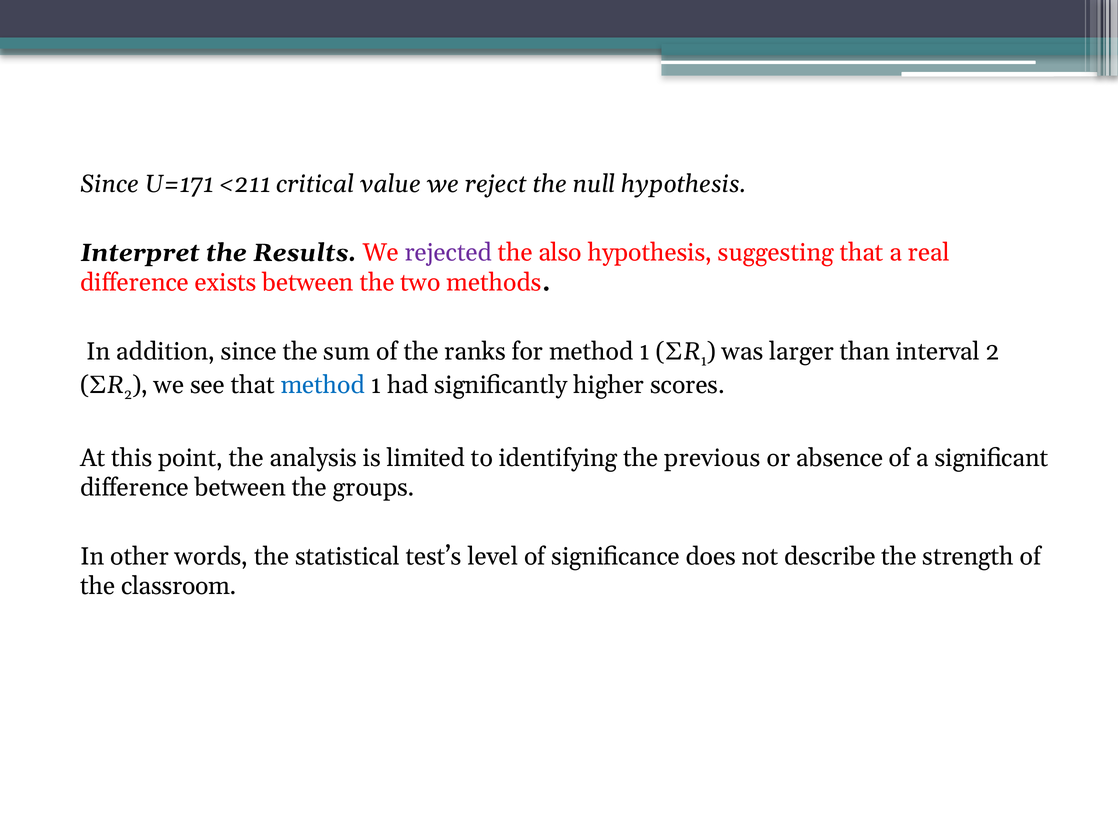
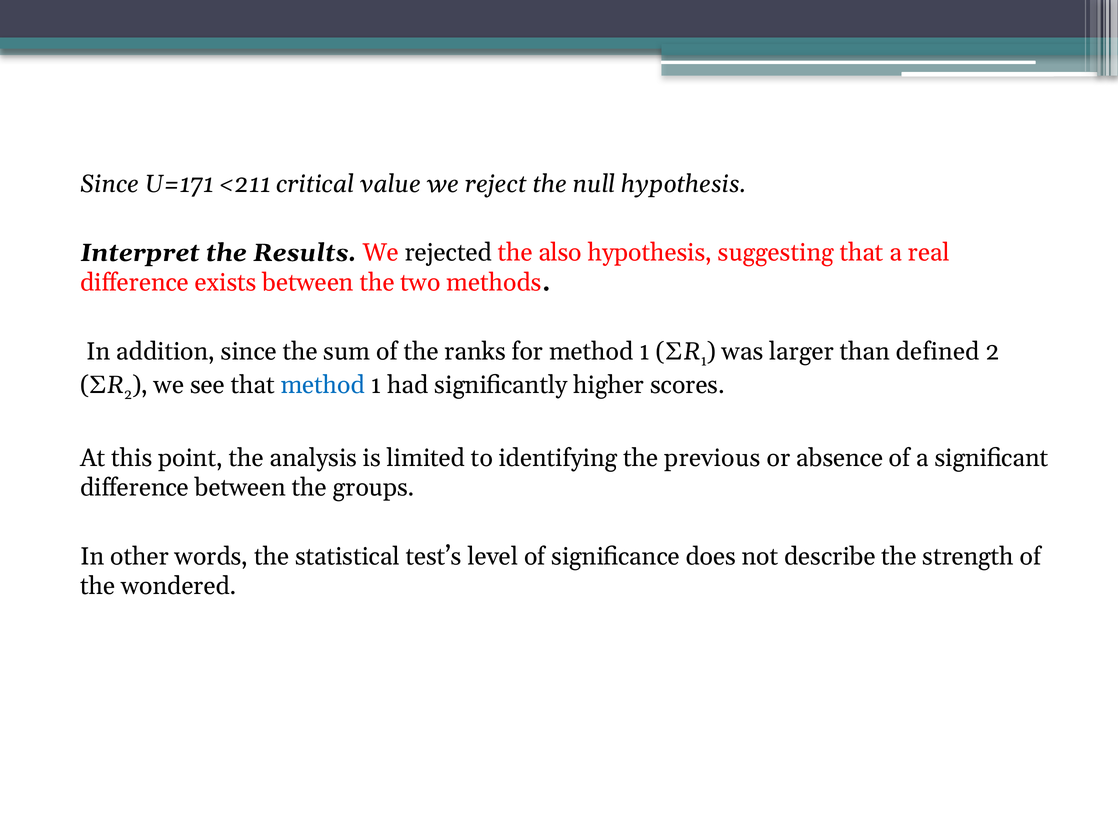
rejected colour: purple -> black (448, 253)
interval: interval -> defined (938, 352)
classroom: classroom -> wondered (179, 587)
